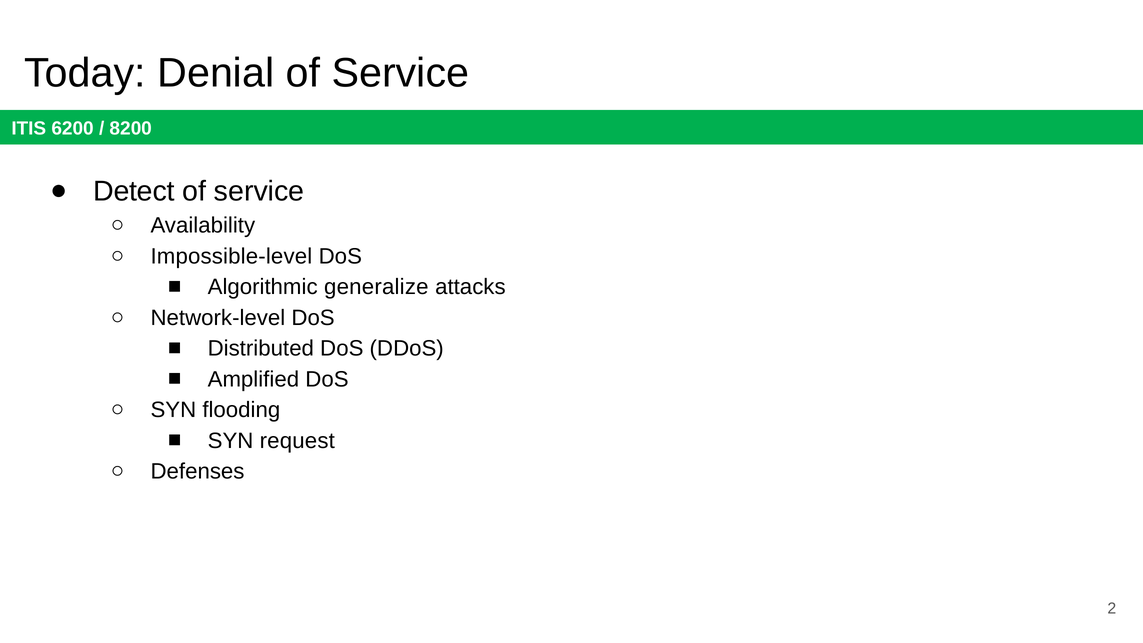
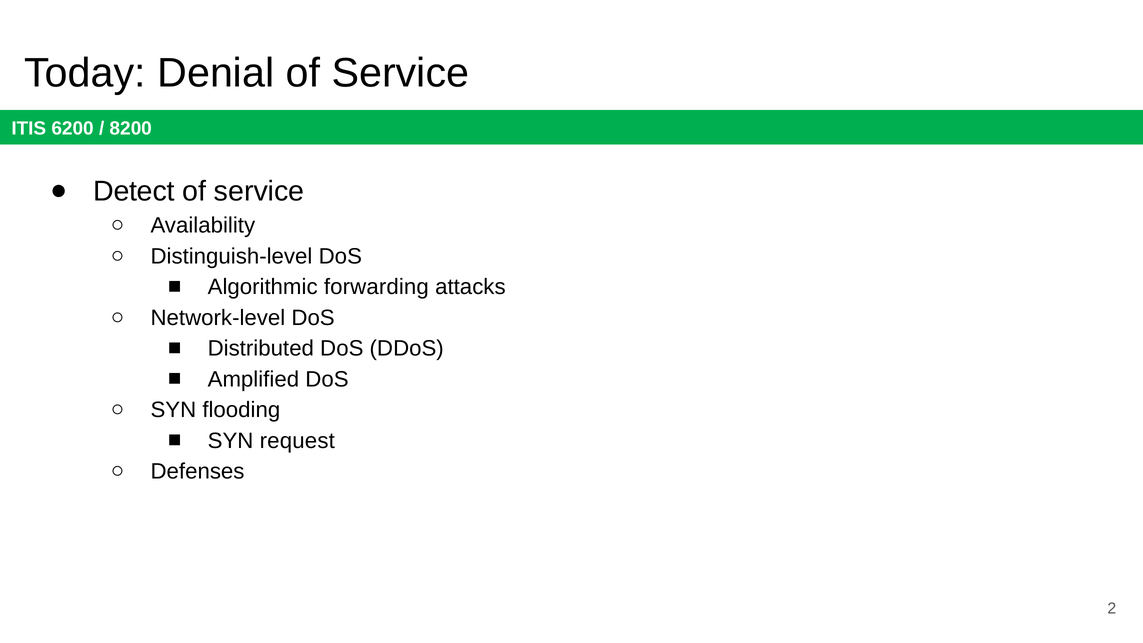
Impossible-level: Impossible-level -> Distinguish-level (231, 256)
generalize: generalize -> forwarding (376, 287)
